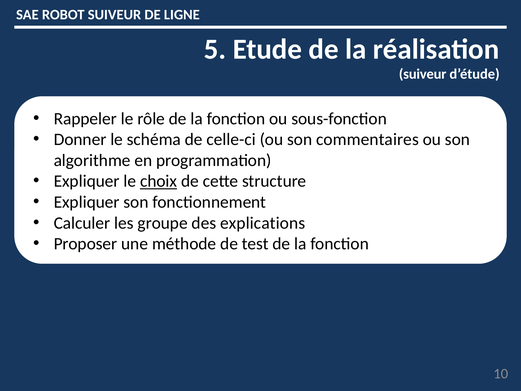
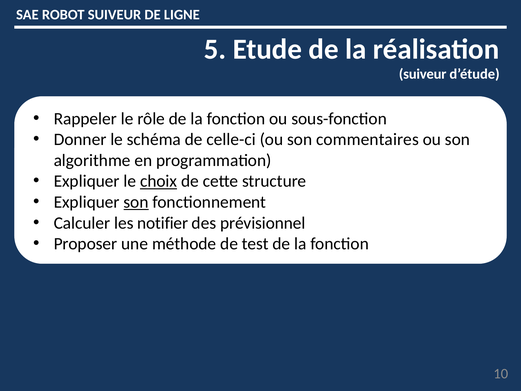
son underline: none -> present (136, 202)
groupe: groupe -> notifier (163, 223)
explications: explications -> prévisionnel (263, 223)
